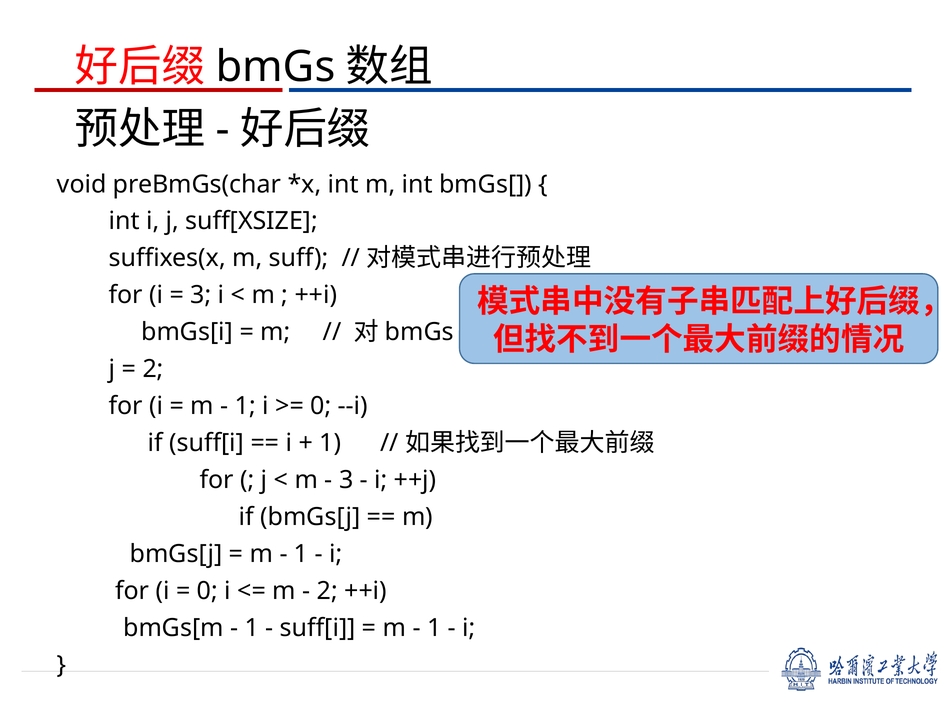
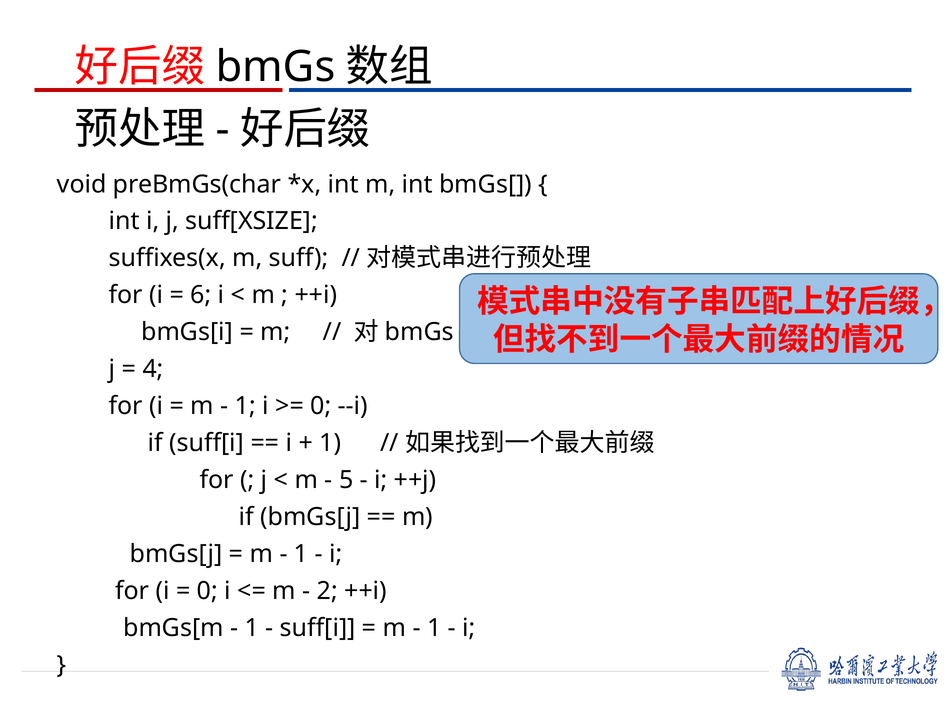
3: 3 -> 6 (201, 295)
2: 2 -> 4 (153, 369)
3: 3 -> 5 (346, 480)
